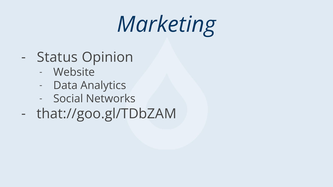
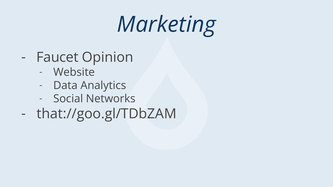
Status: Status -> Faucet (57, 57)
